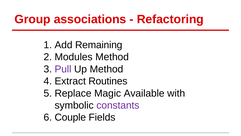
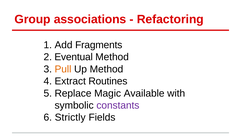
Remaining: Remaining -> Fragments (99, 45)
Modules: Modules -> Eventual (74, 57)
Pull colour: purple -> orange (63, 69)
Couple: Couple -> Strictly (70, 117)
